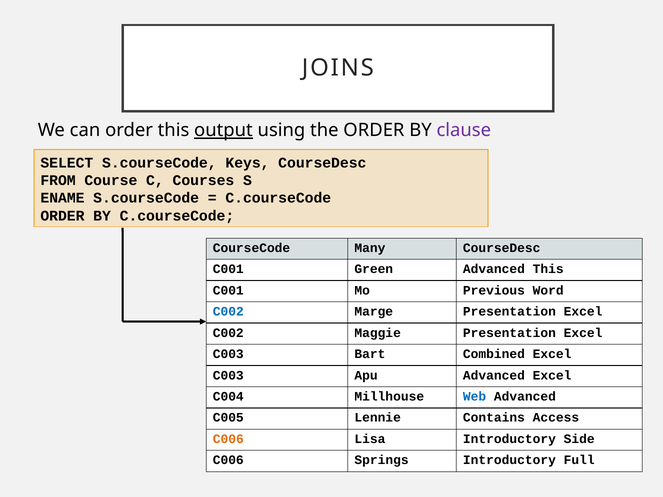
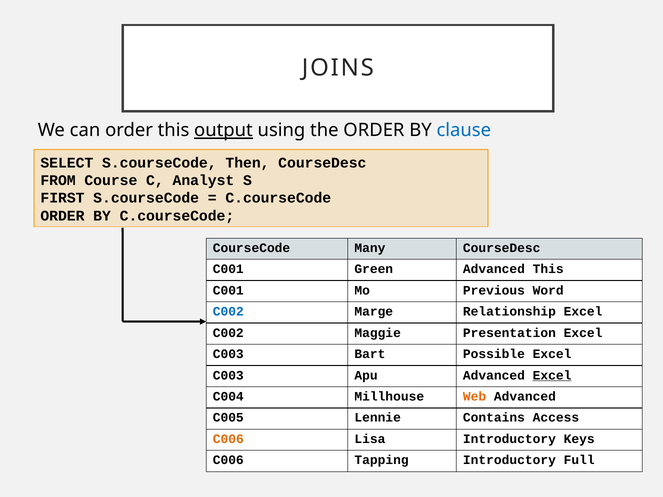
clause colour: purple -> blue (464, 130)
Keys: Keys -> Then (247, 163)
Courses: Courses -> Analyst (203, 180)
ENAME: ENAME -> FIRST (62, 198)
Marge Presentation: Presentation -> Relationship (509, 312)
Combined: Combined -> Possible (494, 354)
Excel underline: none -> present (552, 375)
Web colour: blue -> orange (475, 397)
Side: Side -> Keys (579, 439)
Springs: Springs -> Tapping (382, 460)
